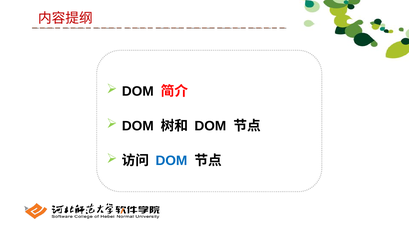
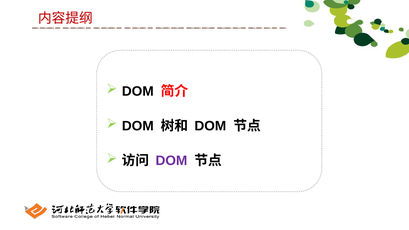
DOM colour: blue -> purple (171, 161)
